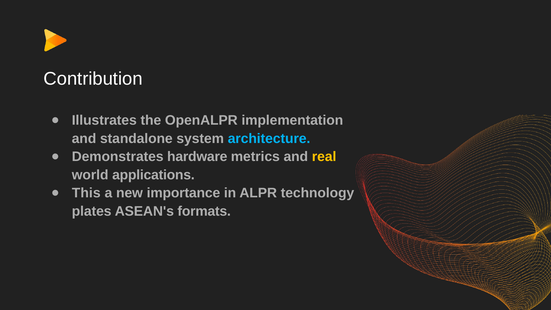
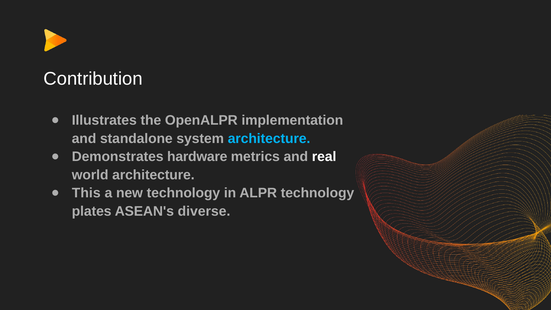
real colour: yellow -> white (324, 157)
world applications: applications -> architecture (153, 175)
new importance: importance -> technology (183, 193)
formats: formats -> diverse (204, 211)
